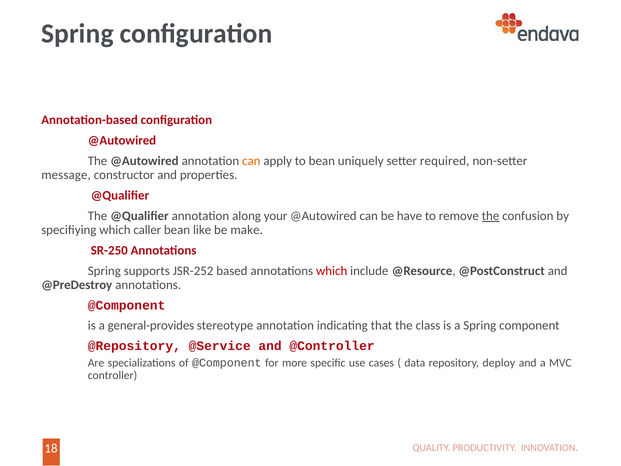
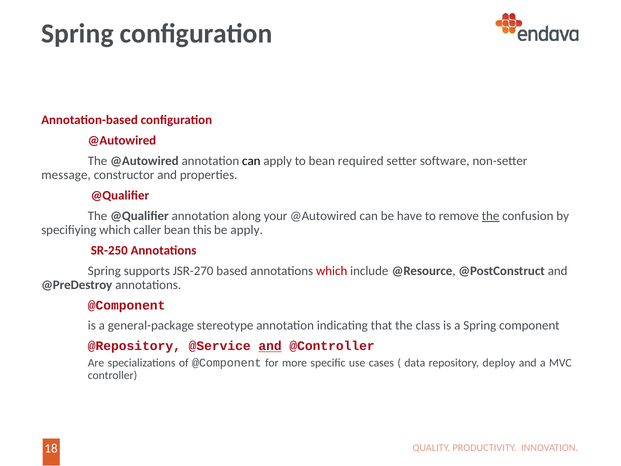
can colour: orange -> black (251, 161)
uniquely: uniquely -> required (361, 161)
required: required -> software (445, 161)
like: like -> this (202, 230)
be make: make -> apply (247, 230)
JSR-252: JSR-252 -> JSR-270 (193, 271)
general-provides: general-provides -> general-package (151, 326)
and underline: none -> present (270, 346)
